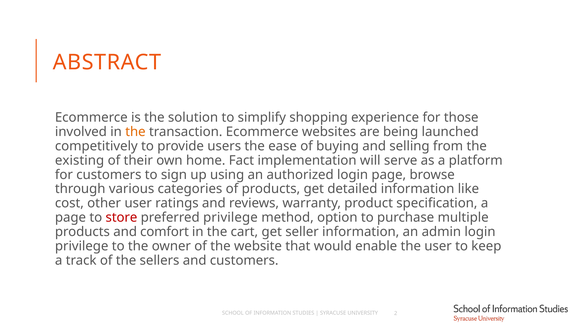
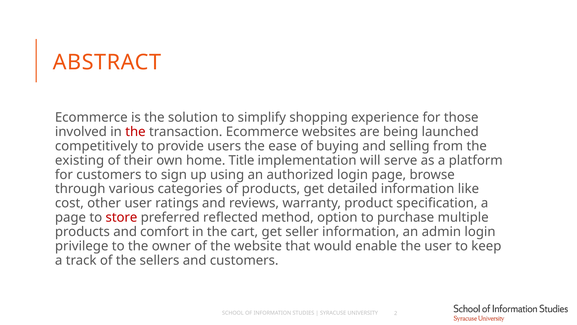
the colour: orange -> red (135, 132)
Fact: Fact -> Title (242, 160)
preferred privilege: privilege -> reflected (231, 217)
